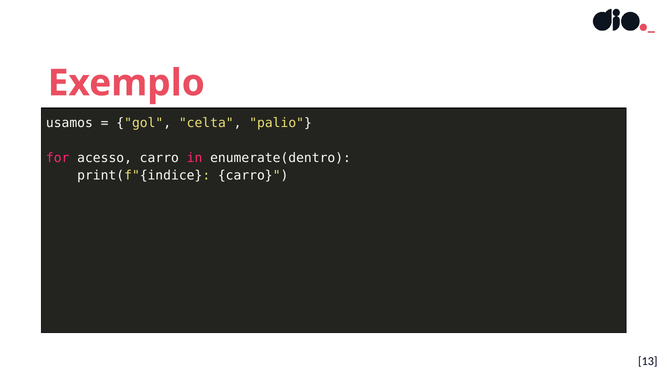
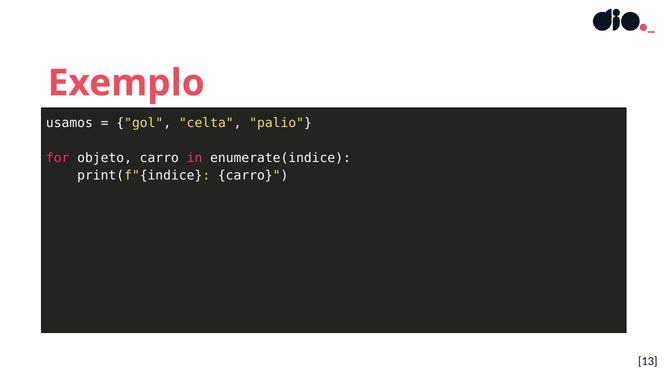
acesso: acesso -> objeto (105, 158)
enumerate(dentro: enumerate(dentro -> enumerate(indice (281, 158)
